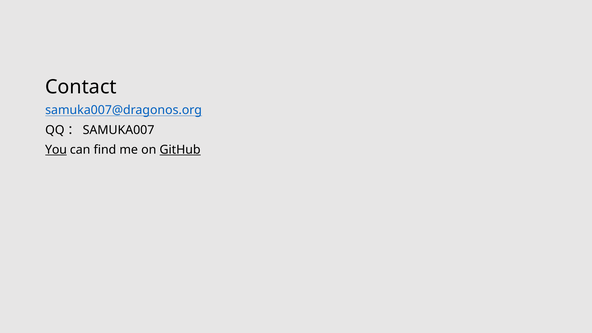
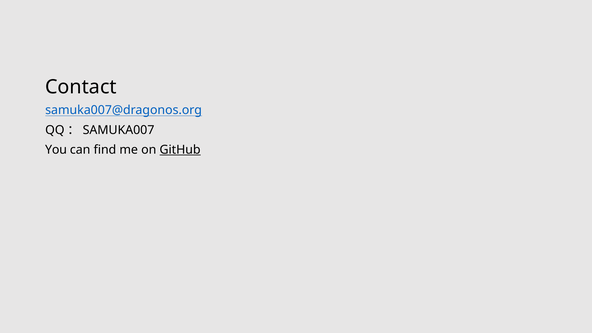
You underline: present -> none (56, 150)
